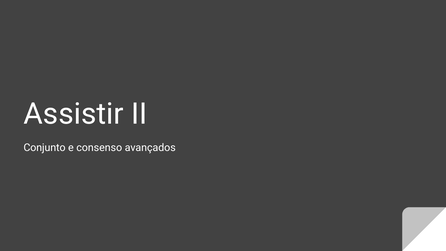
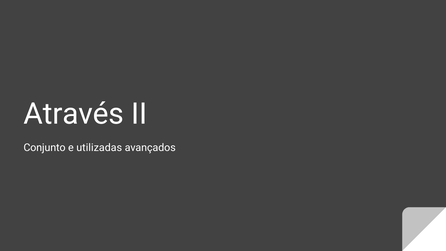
Assistir: Assistir -> Através (74, 114)
consenso: consenso -> utilizadas (99, 148)
